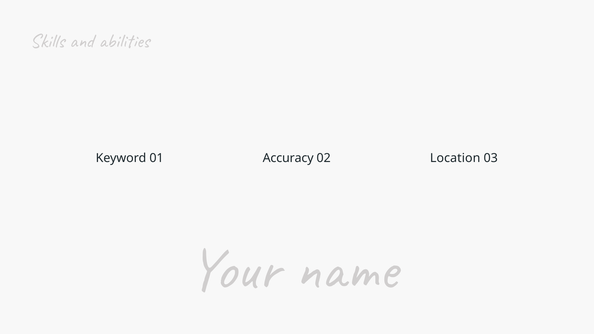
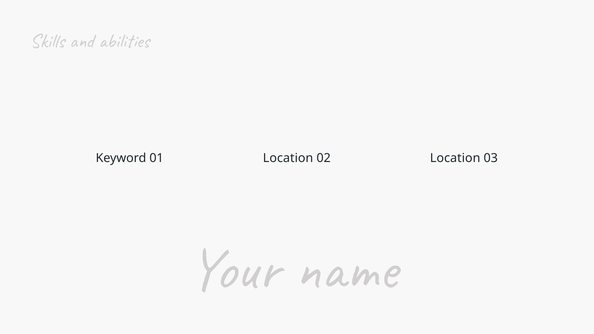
01 Accuracy: Accuracy -> Location (288, 158)
